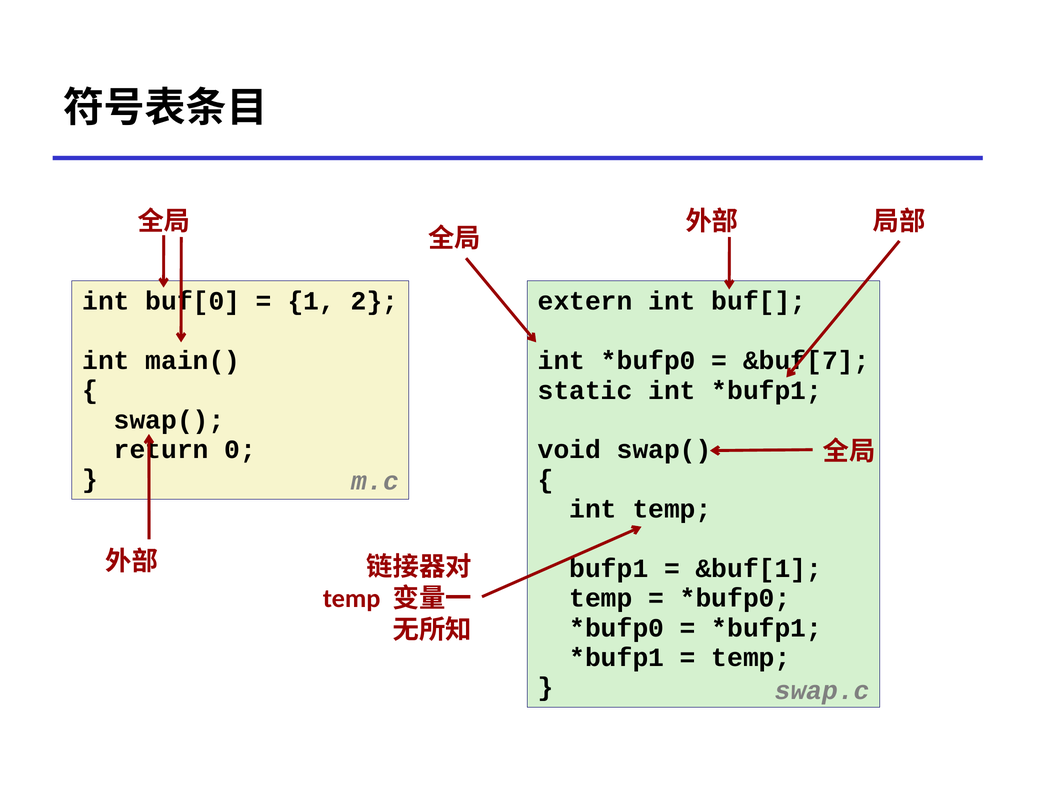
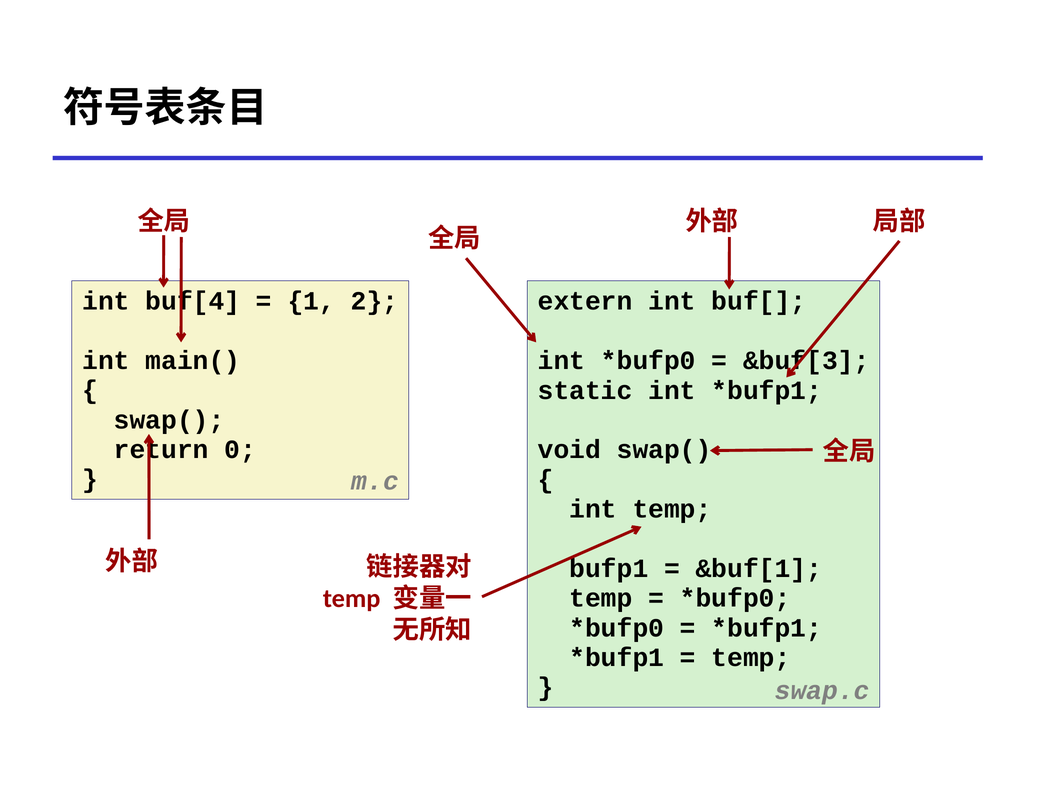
buf[0: buf[0 -> buf[4 (193, 301)
&buf[7: &buf[7 -> &buf[3 (806, 361)
